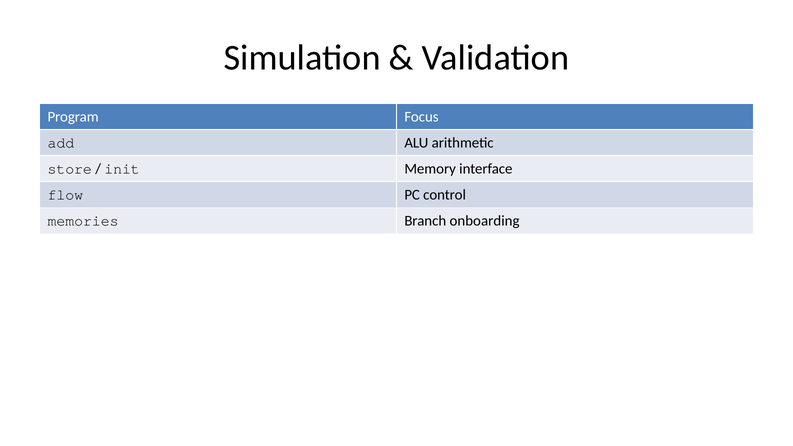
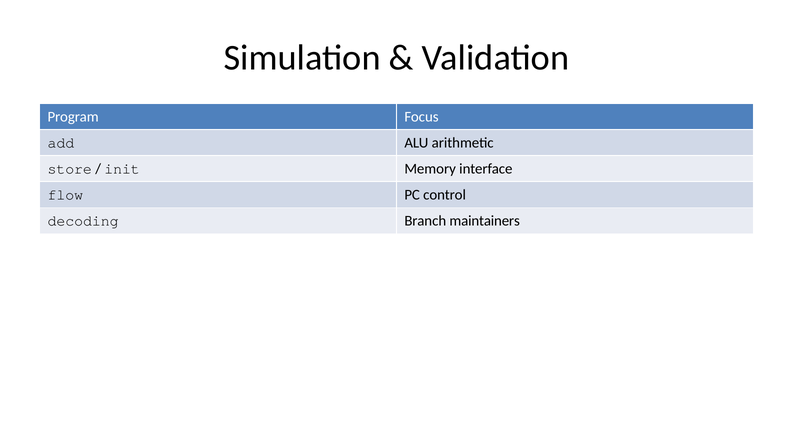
memories: memories -> decoding (83, 221)
onboarding: onboarding -> maintainers (485, 221)
